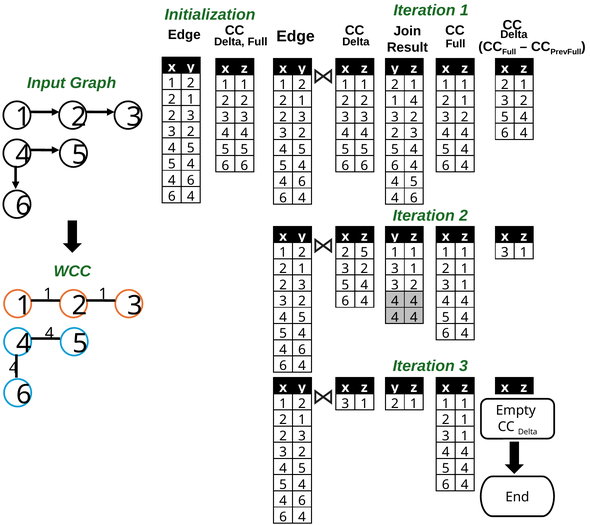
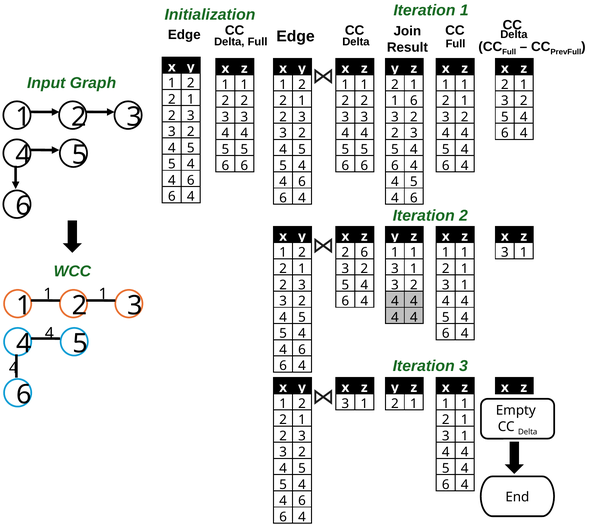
4: 4 -> 6 (414, 101)
5: 5 -> 6 (364, 253)
